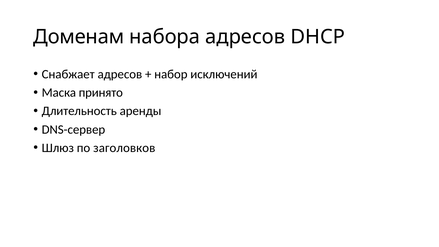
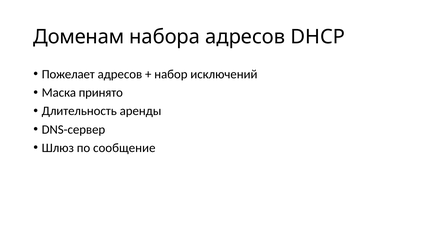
Снабжает: Снабжает -> Пожелает (68, 74)
заголовков: заголовков -> сообщение (124, 148)
